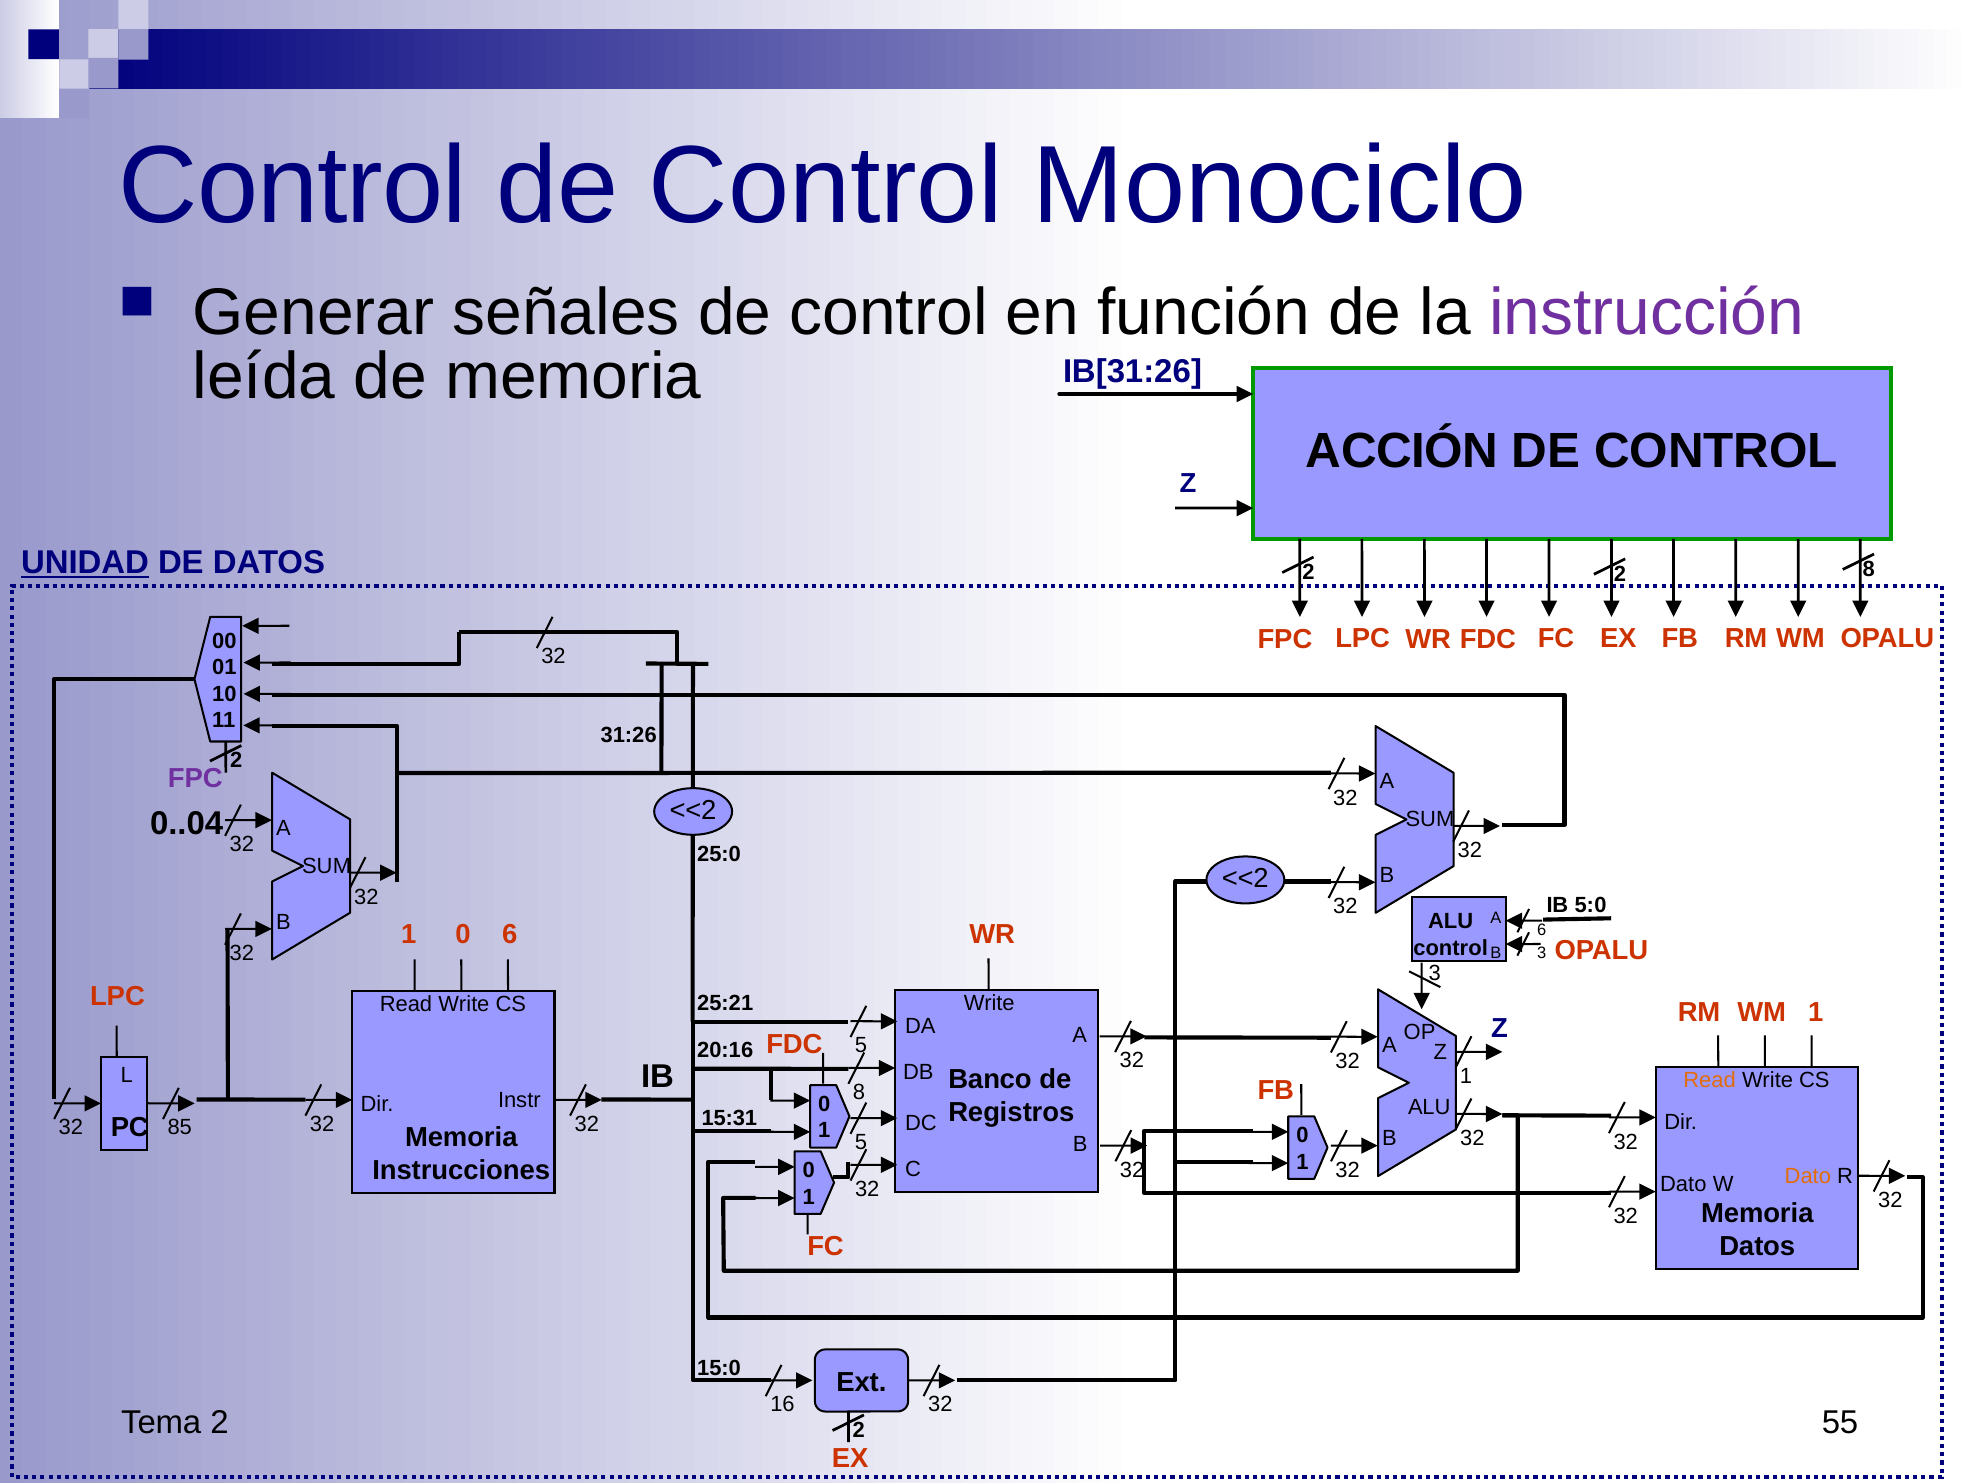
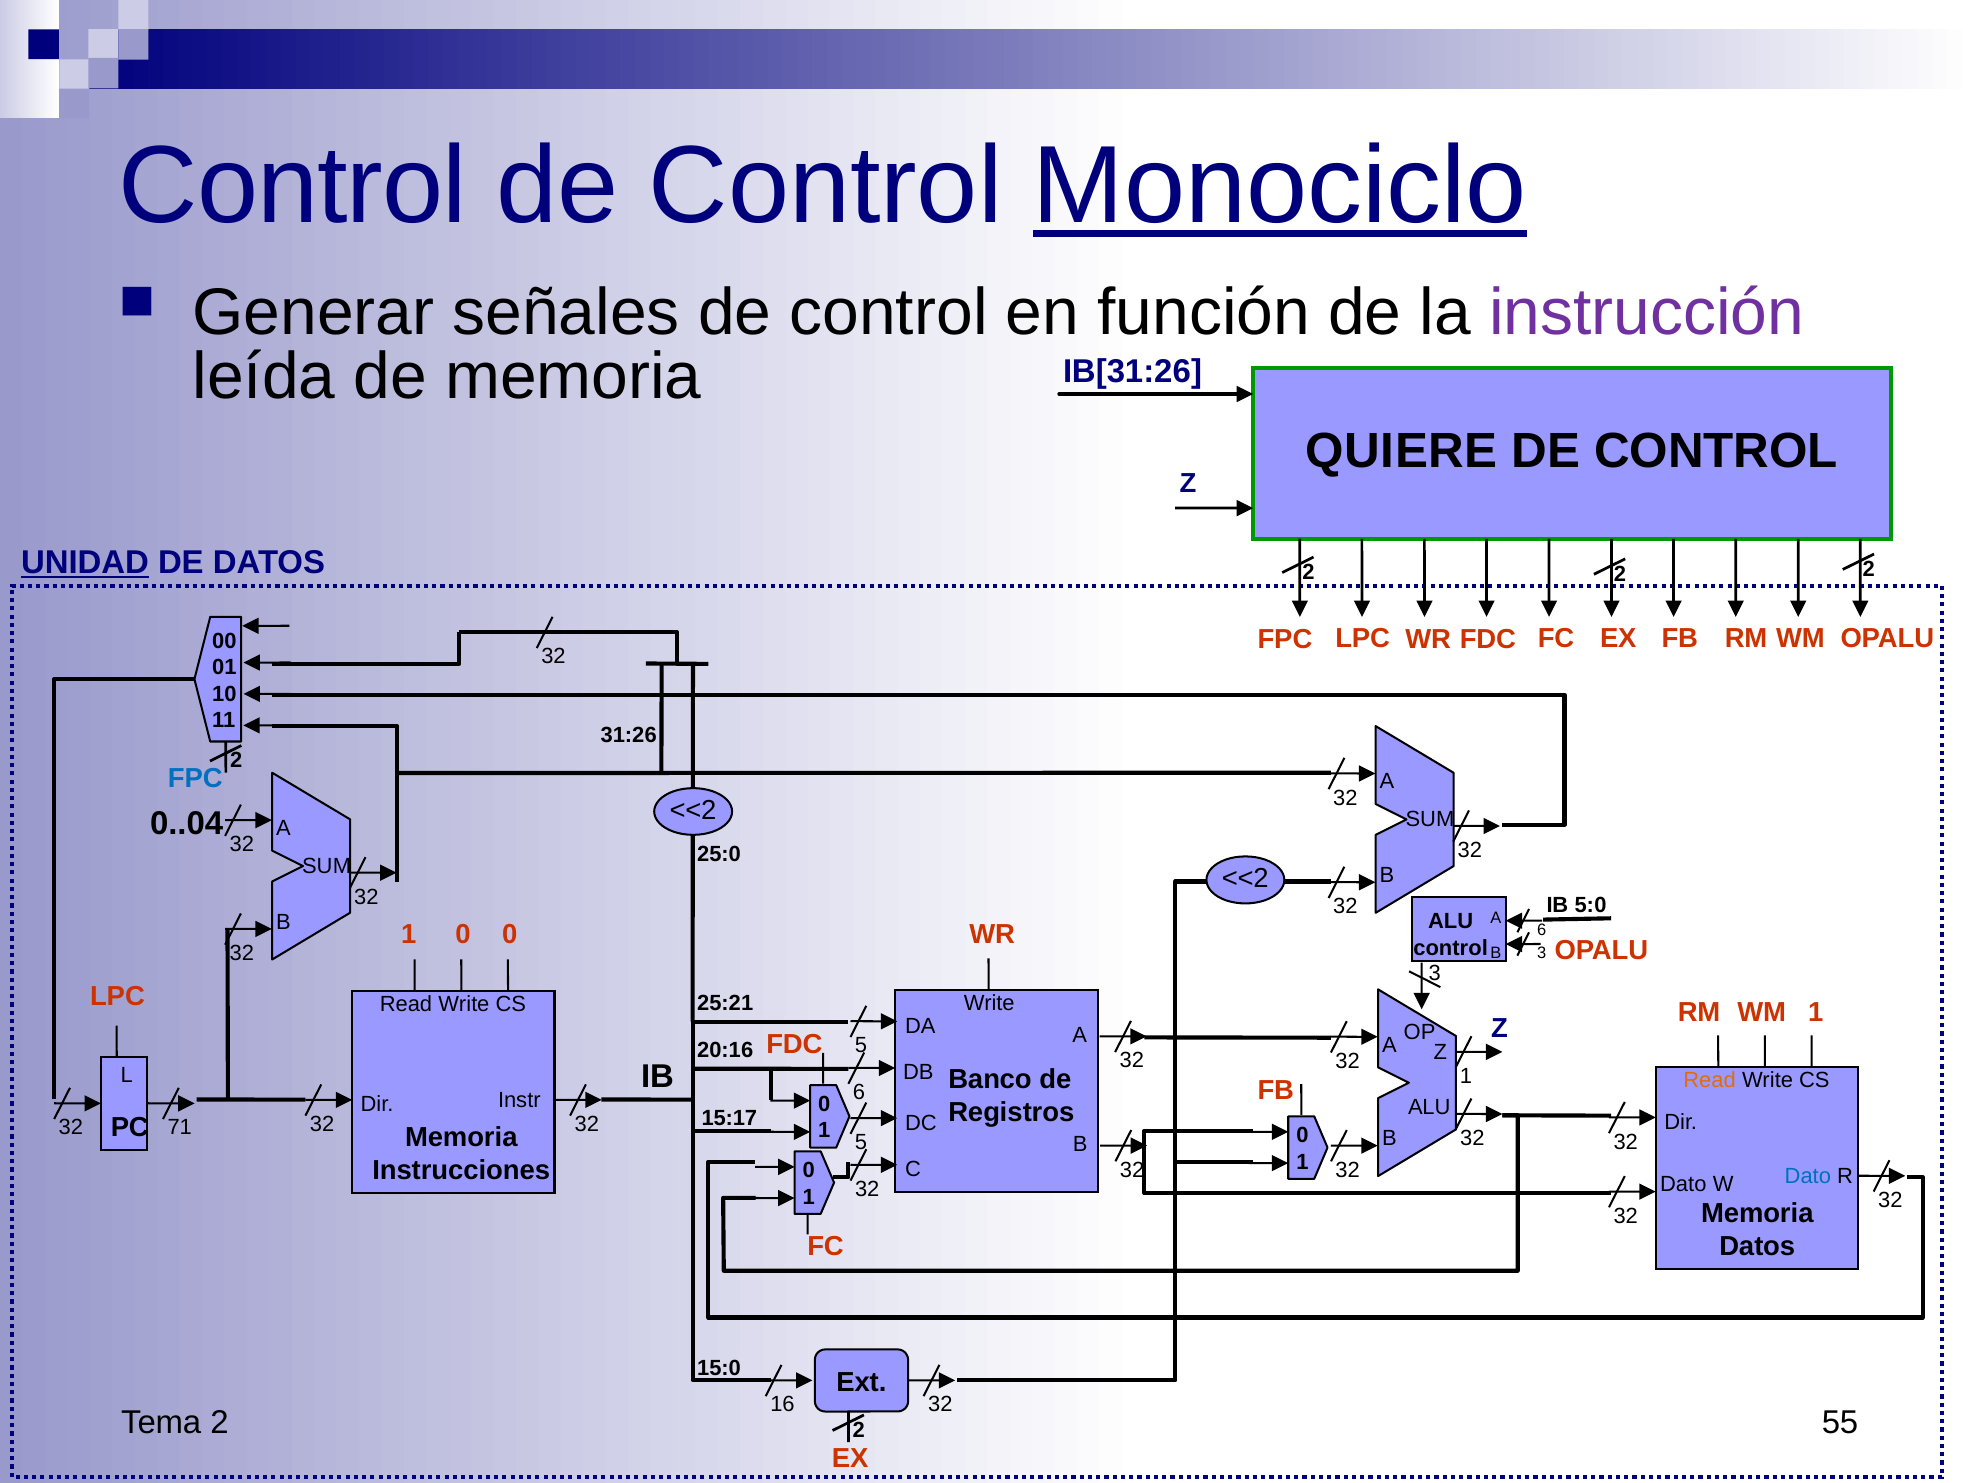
Monociclo underline: none -> present (1280, 186)
ACCIÓN: ACCIÓN -> QUIERE (1402, 451)
8: 8 -> 2 (1869, 569)
FPC colour: purple -> blue (195, 779)
0 6: 6 -> 0 (510, 934)
IB 8: 8 -> 6 (859, 1092)
15:31: 15:31 -> 15:17 (729, 1119)
85: 85 -> 71 (180, 1128)
Dato colour: orange -> blue (1808, 1176)
